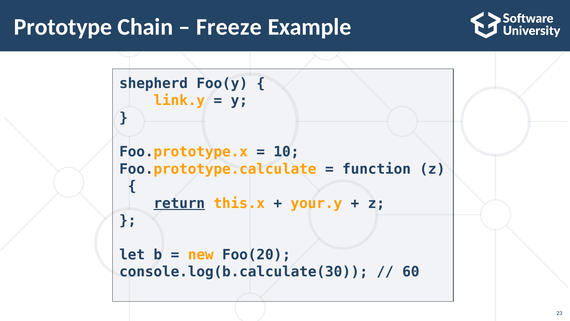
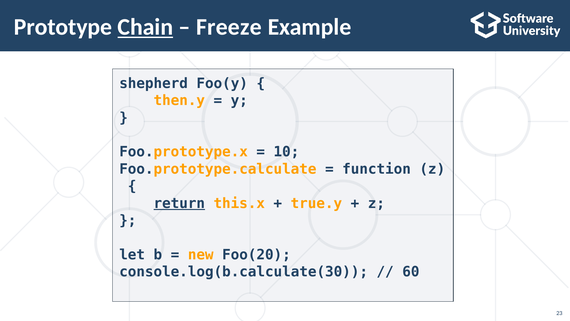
Chain underline: none -> present (145, 27)
link.y: link.y -> then.y (179, 100)
your.y: your.y -> true.y (316, 203)
